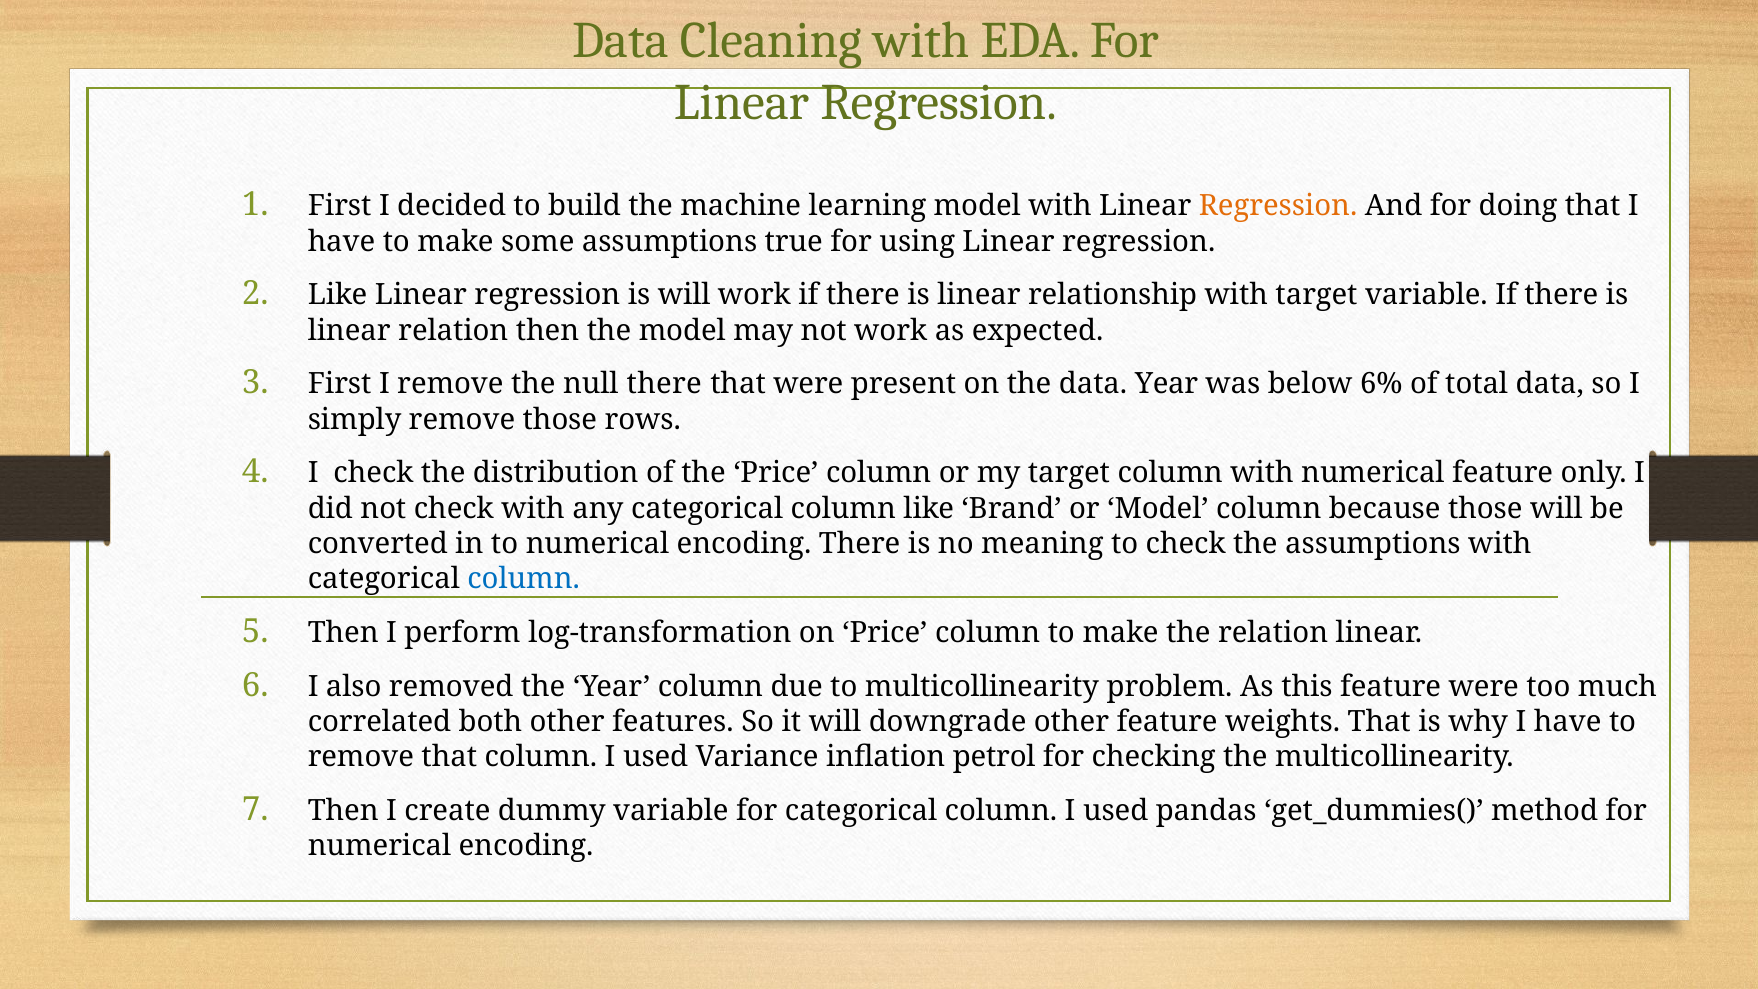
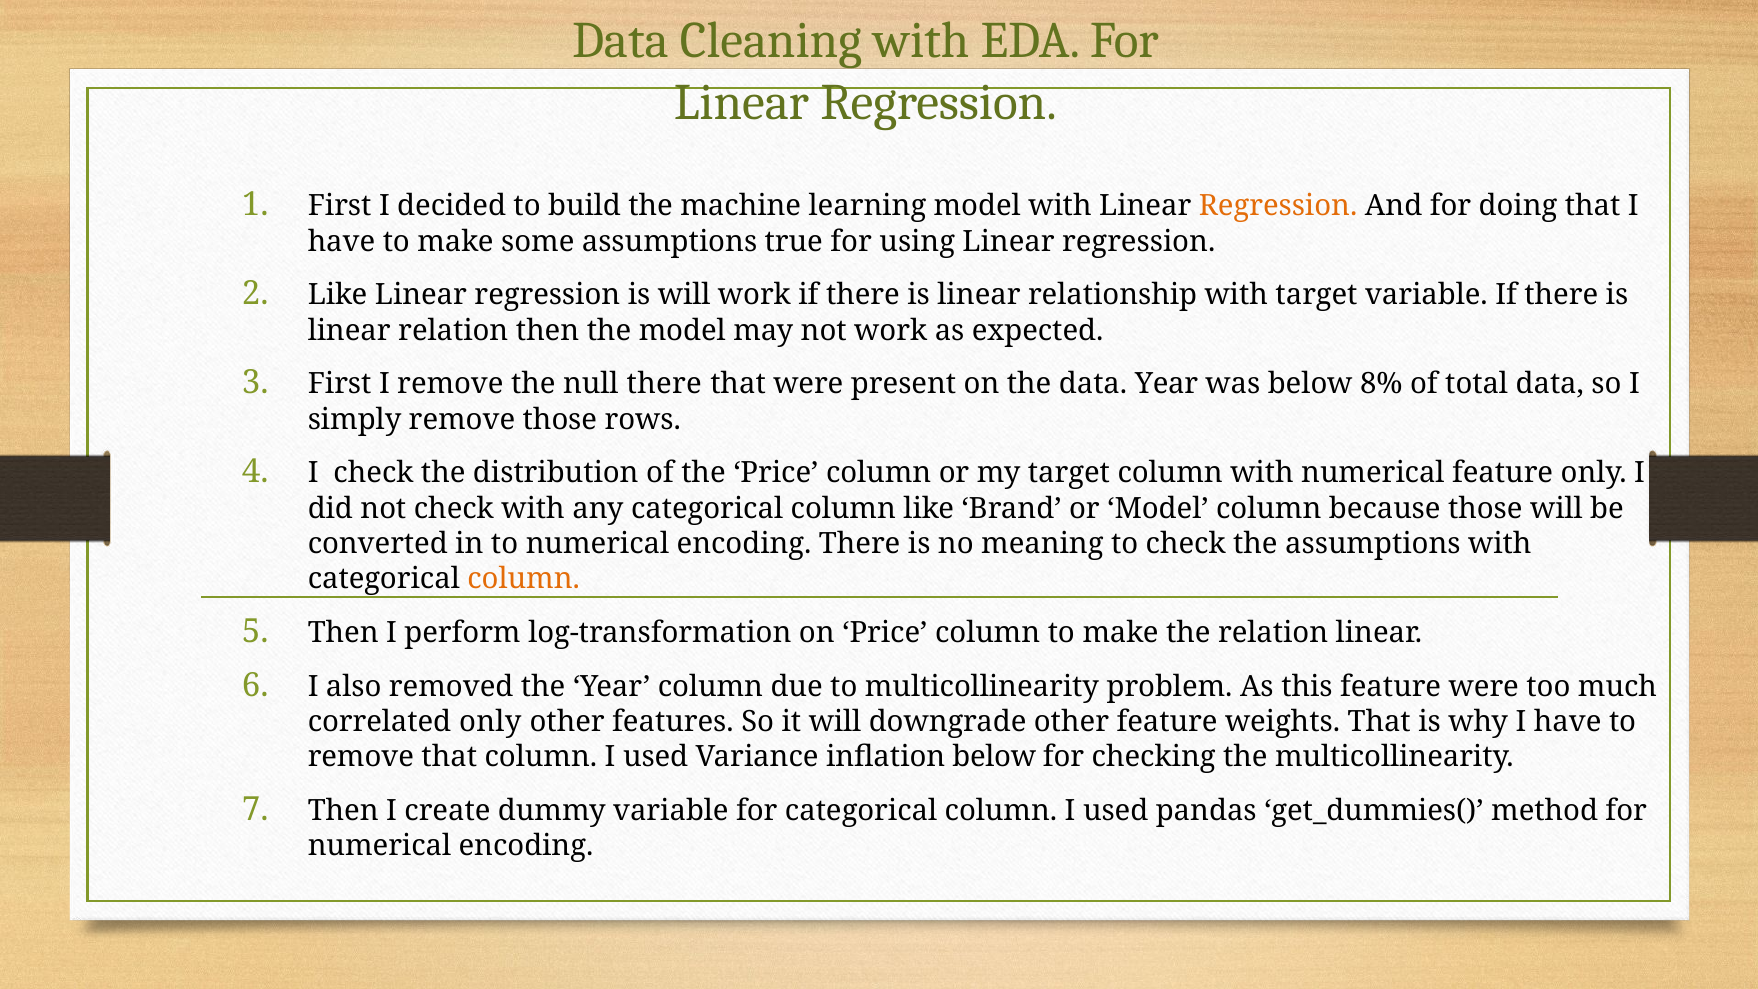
6%: 6% -> 8% (1381, 384)
column colour: blue -> orange (524, 579)
correlated both: both -> only (490, 721)
inflation petrol: petrol -> below (994, 757)
